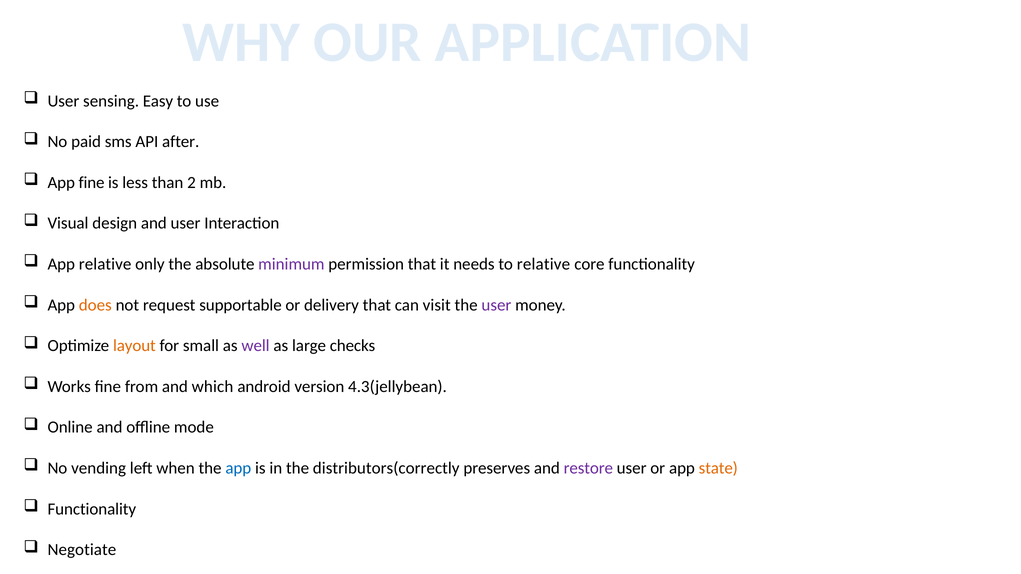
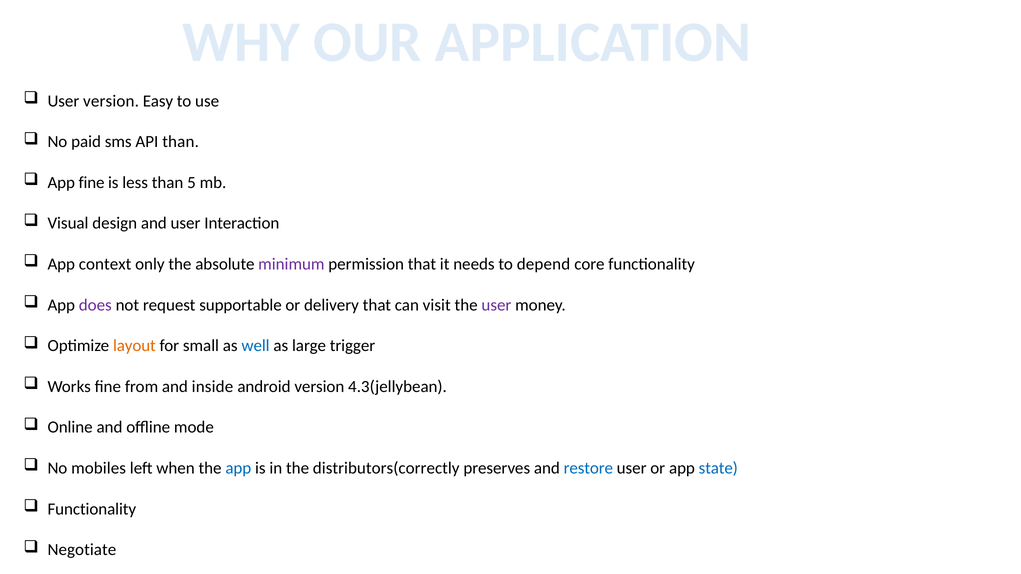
User sensing: sensing -> version (111, 101)
API after: after -> than (181, 142)
2: 2 -> 5 (191, 183)
App relative: relative -> context (105, 264)
to relative: relative -> depend (543, 264)
does colour: orange -> purple (95, 305)
well colour: purple -> blue (256, 346)
checks: checks -> trigger (352, 346)
which: which -> inside (212, 387)
vending: vending -> mobiles (99, 468)
restore colour: purple -> blue (588, 468)
state colour: orange -> blue (718, 468)
